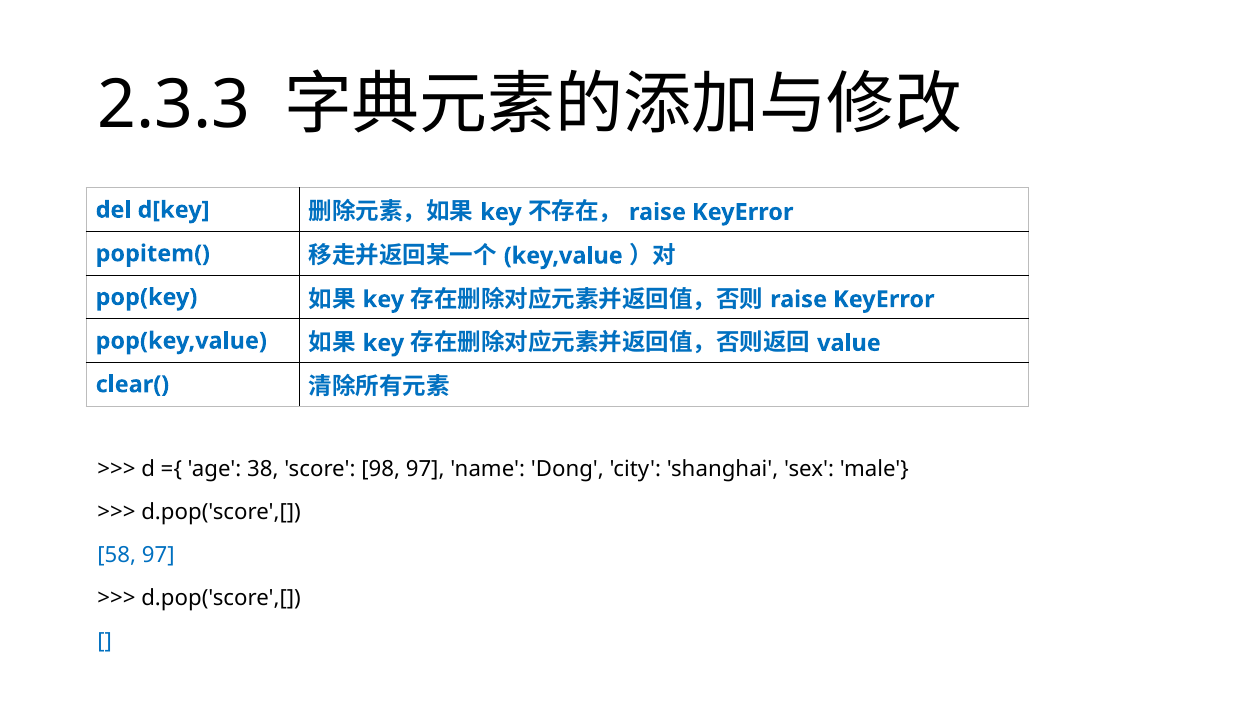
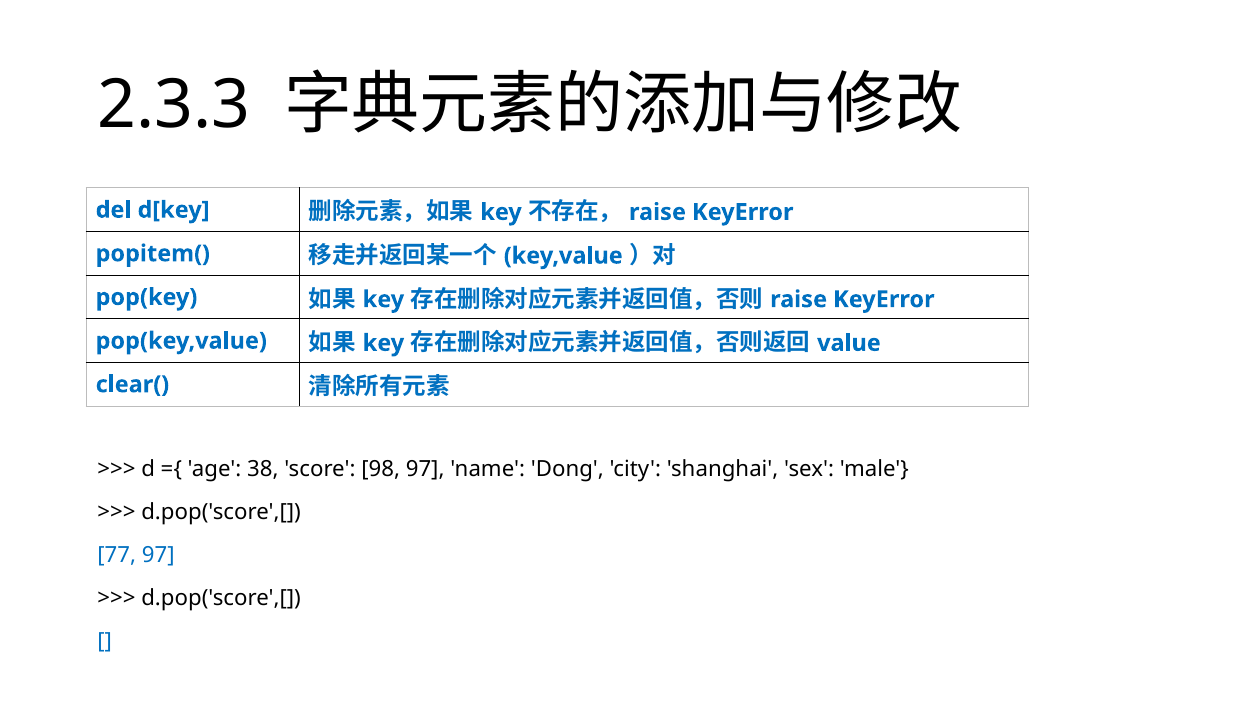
58: 58 -> 77 (117, 555)
